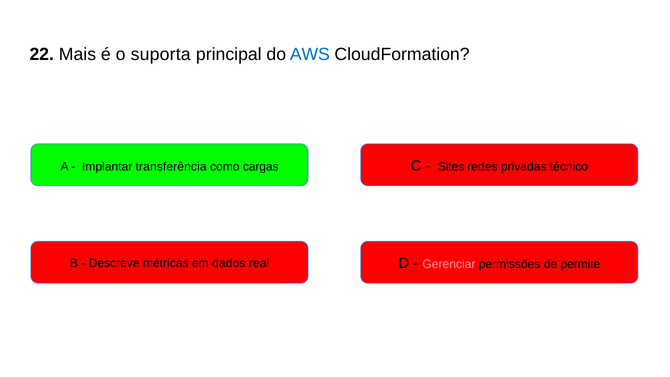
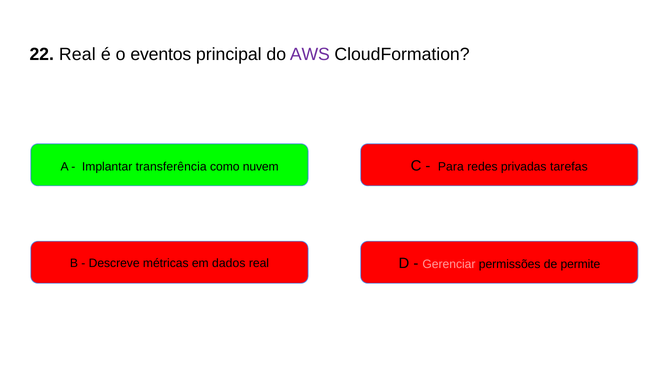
22 Mais: Mais -> Real (77, 54)
suporta: suporta -> eventos (161, 54)
AWS colour: blue -> purple (310, 54)
Sites: Sites -> Para (451, 167)
técnico: técnico -> tarefas (569, 167)
cargas: cargas -> nuvem (261, 167)
